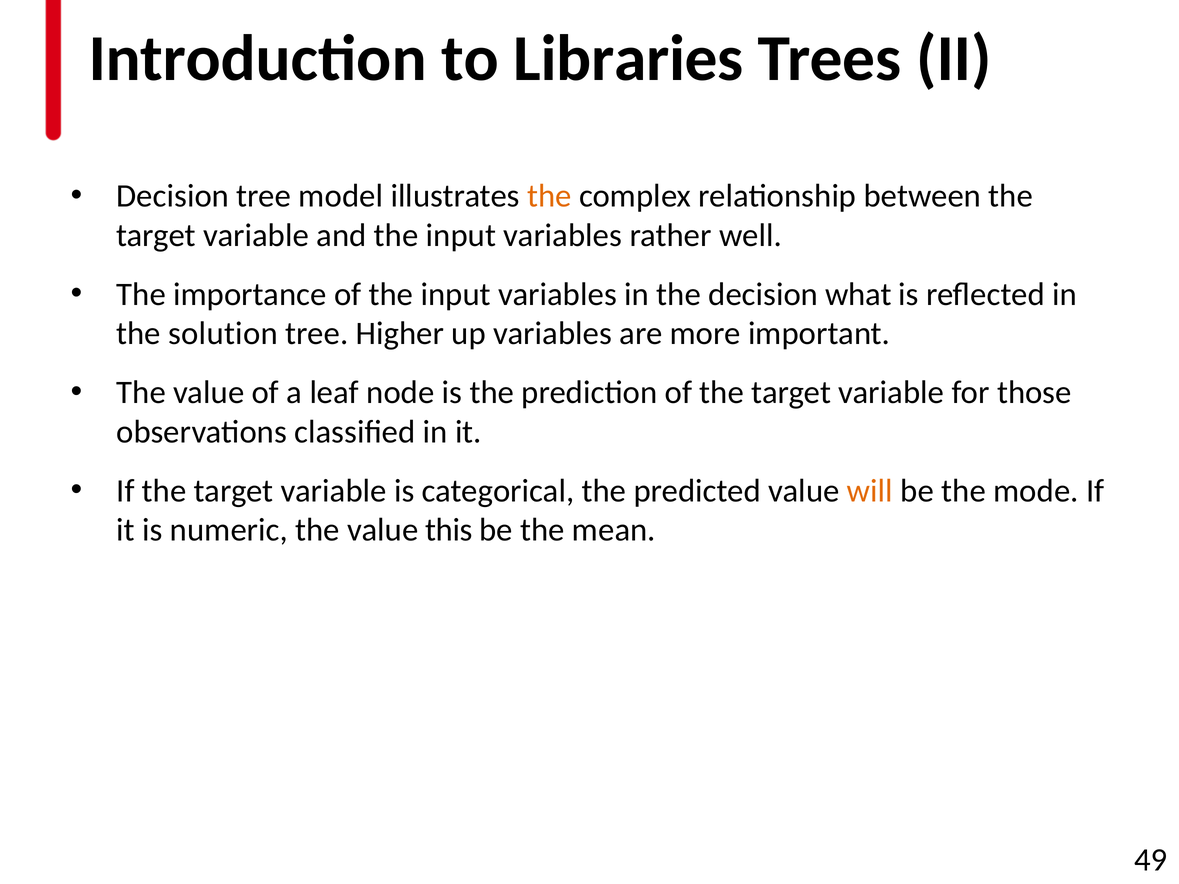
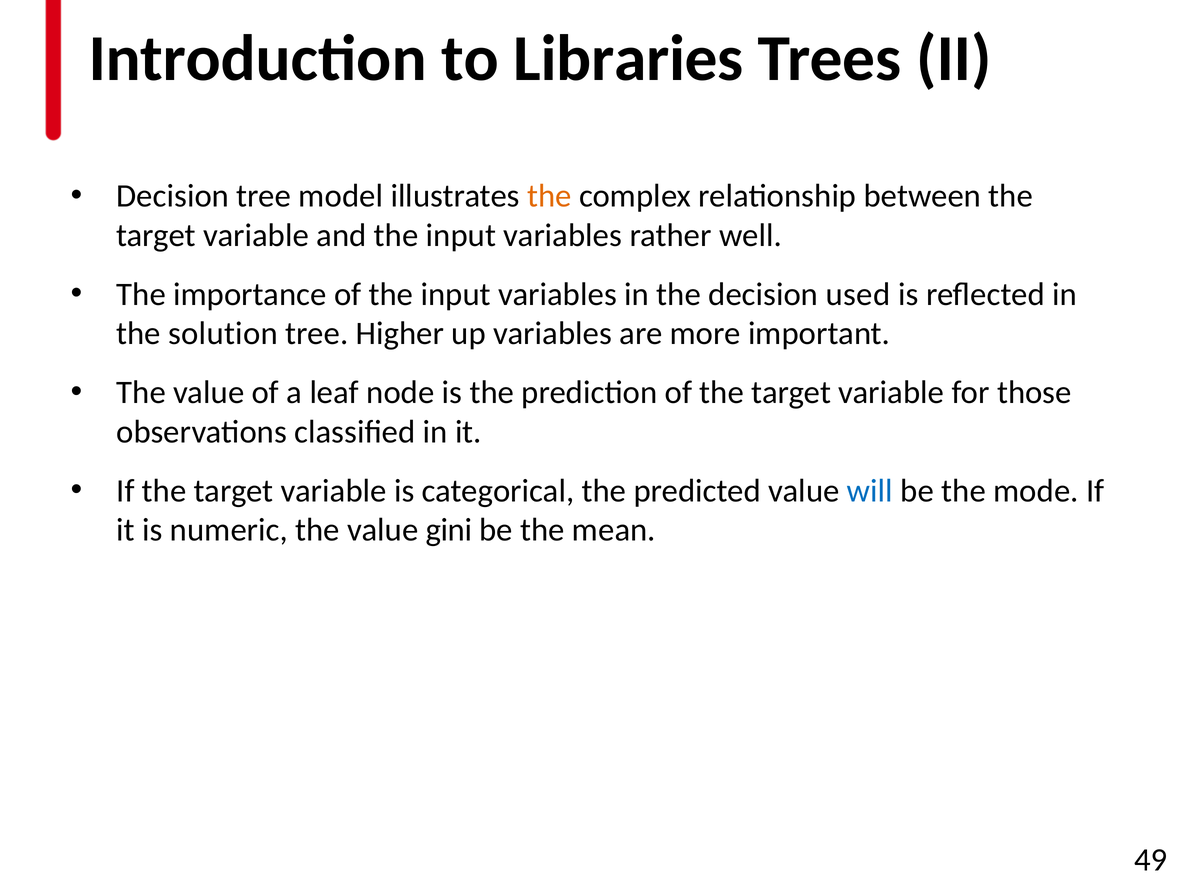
what: what -> used (858, 294)
will colour: orange -> blue (870, 491)
this: this -> gini (449, 530)
